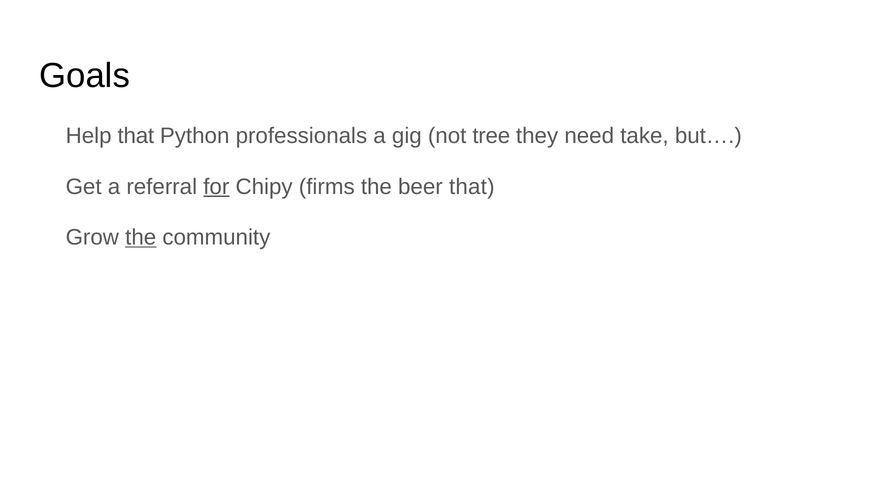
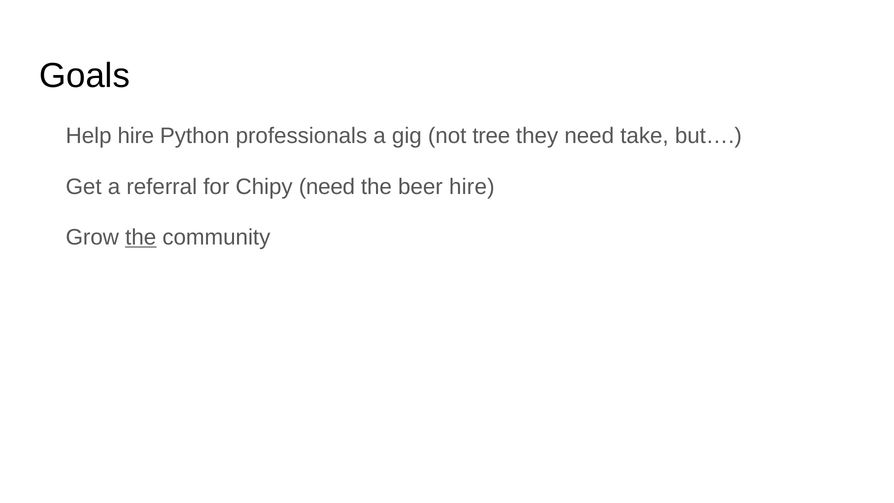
Help that: that -> hire (136, 136)
for underline: present -> none (216, 187)
Chipy firms: firms -> need (327, 187)
beer that: that -> hire (472, 187)
